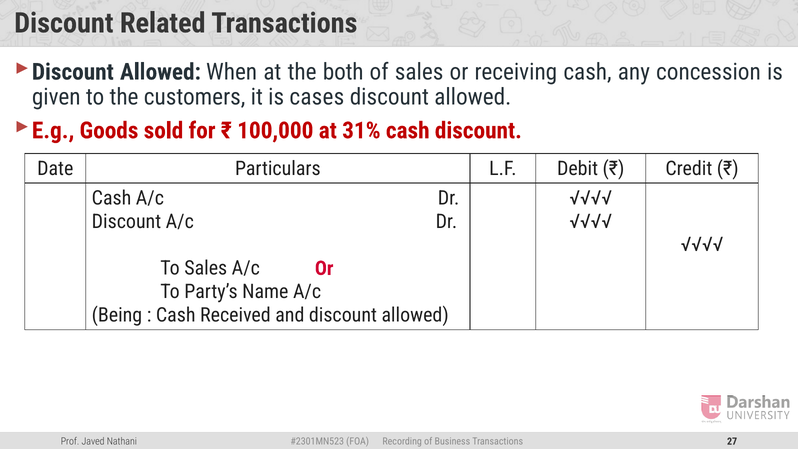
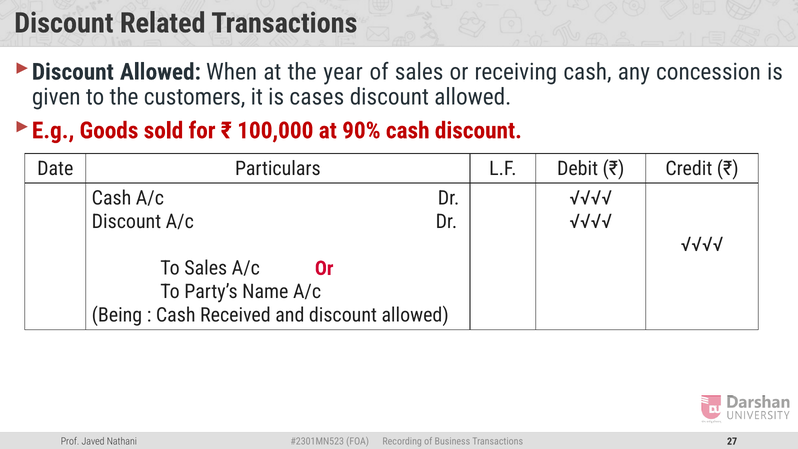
both: both -> year (343, 72)
31%: 31% -> 90% (361, 131)
